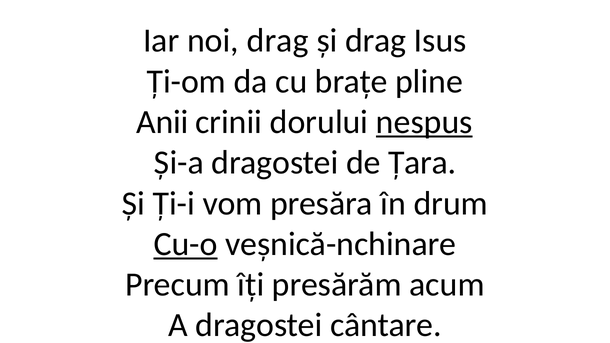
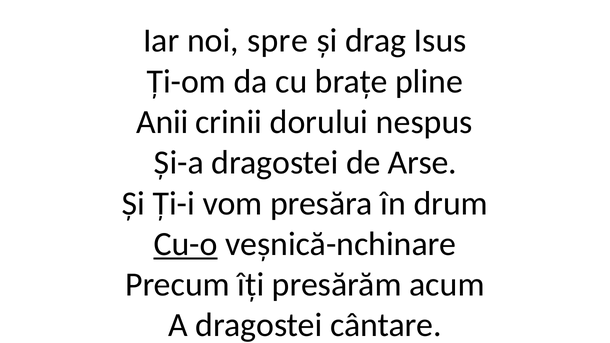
noi drag: drag -> spre (278, 41)
nespus underline: present -> none (424, 122)
Țara: Țara -> Arse (422, 163)
